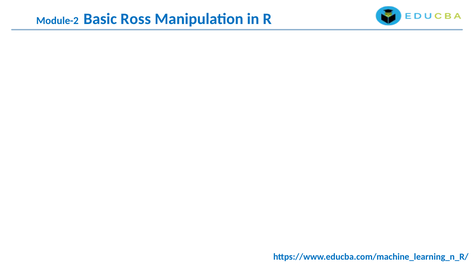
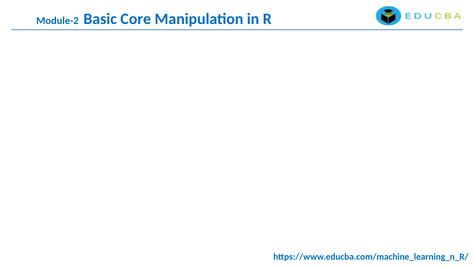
Ross: Ross -> Core (136, 19)
